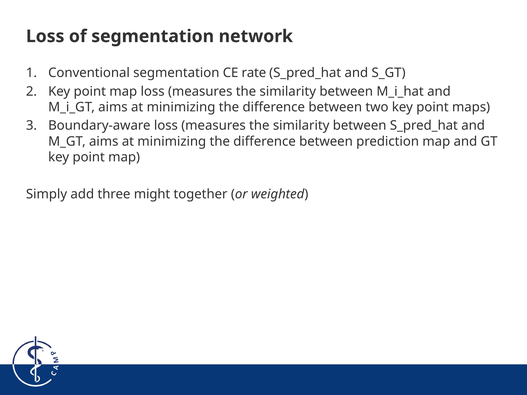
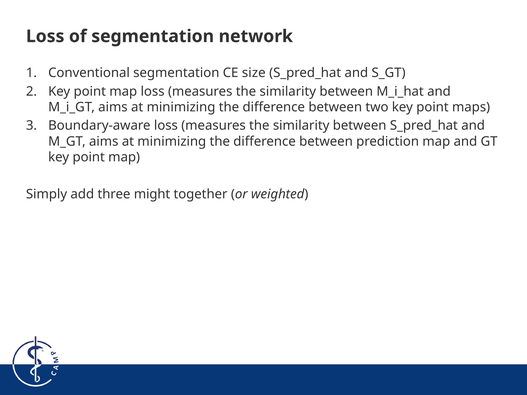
rate: rate -> size (254, 73)
